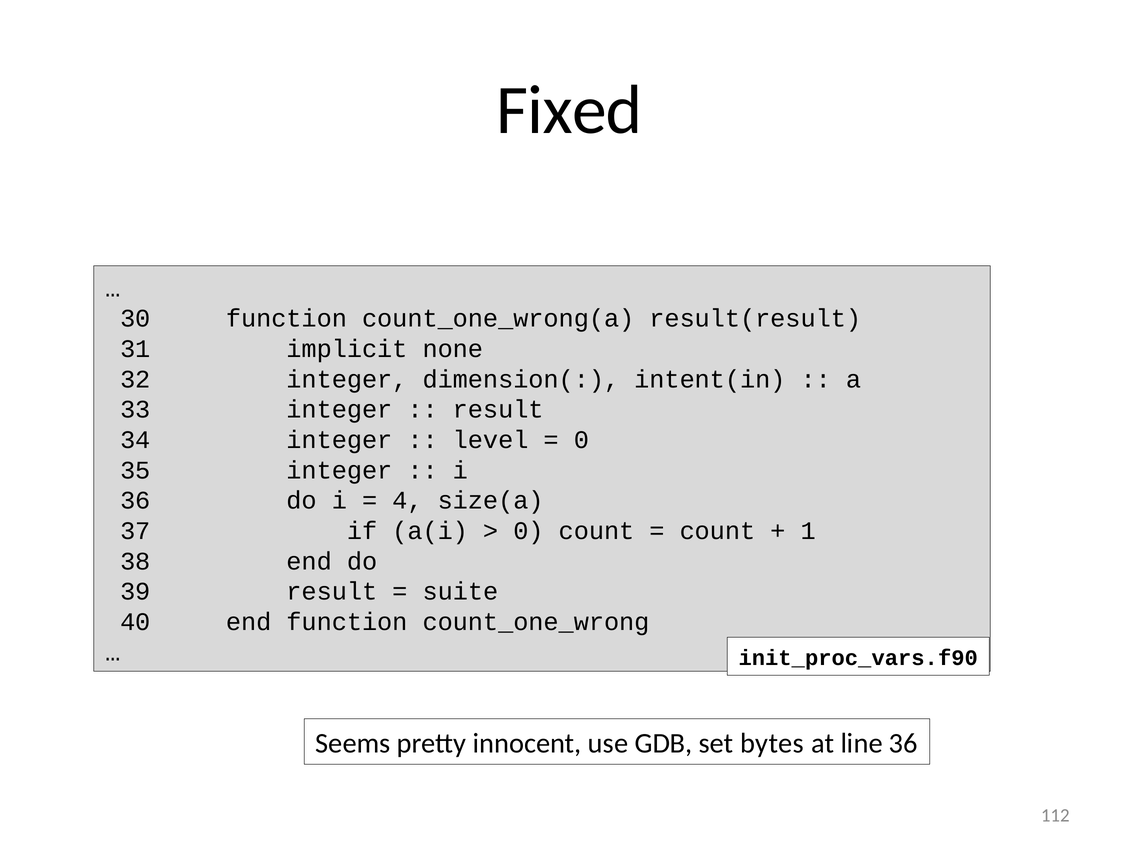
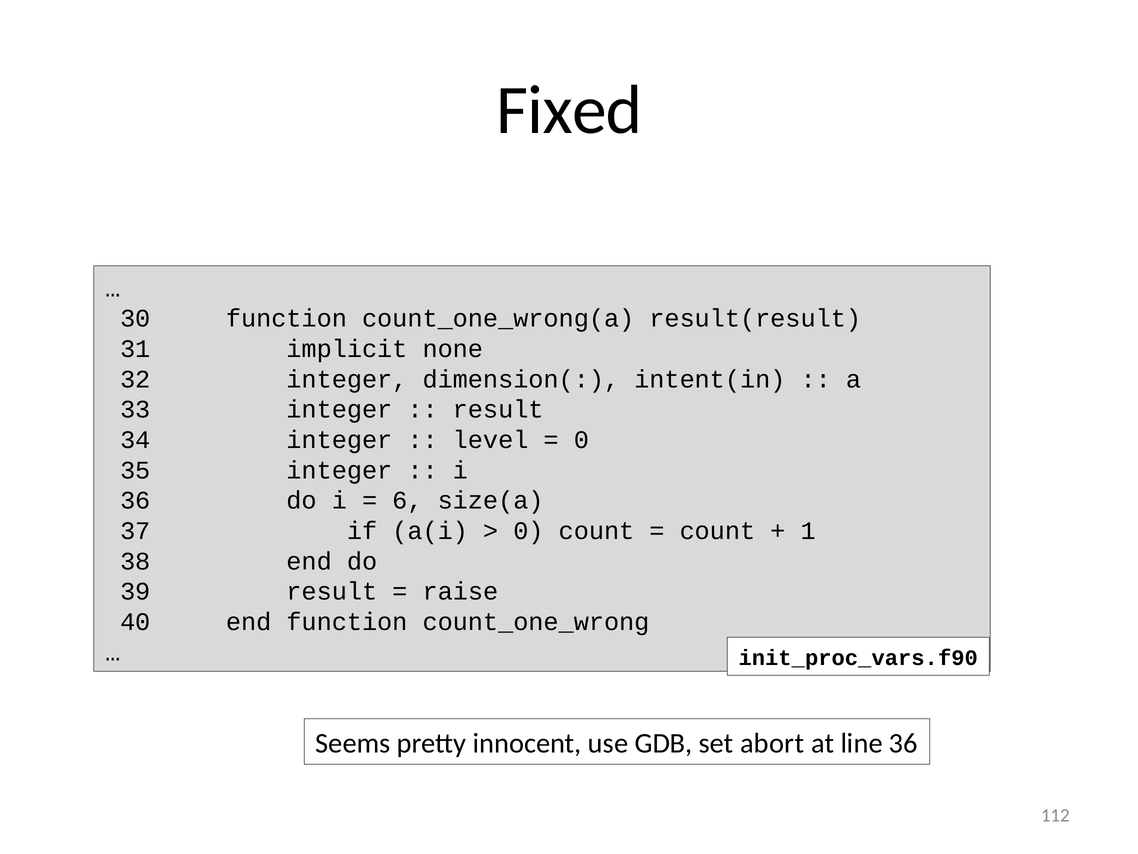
4: 4 -> 6 (407, 500)
suite: suite -> raise (460, 591)
bytes: bytes -> abort (772, 743)
